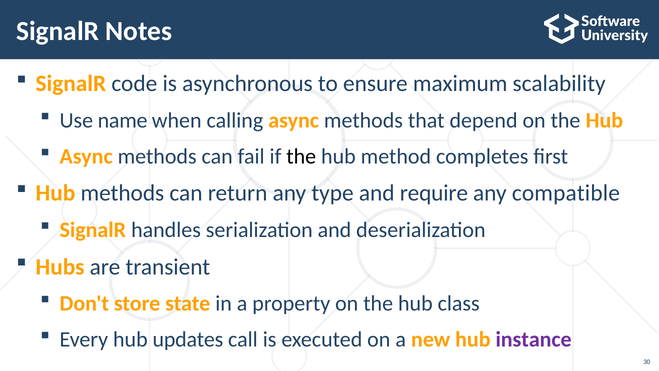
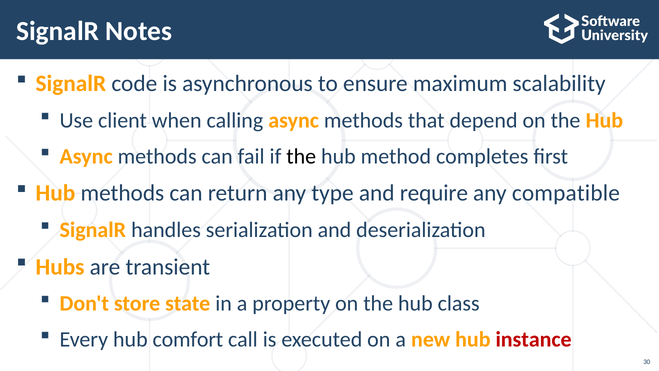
name: name -> client (123, 120)
updates: updates -> comfort (188, 339)
instance colour: purple -> red (534, 339)
